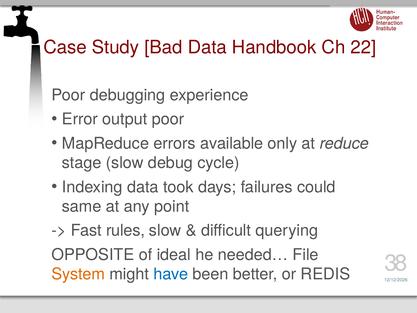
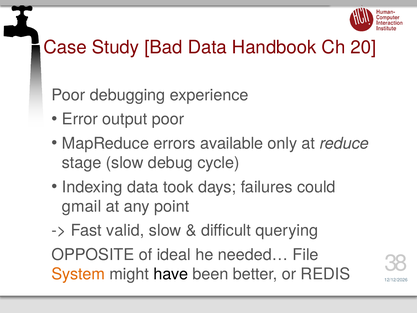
22: 22 -> 20 (363, 47)
same: same -> gmail (82, 206)
rules: rules -> valid (125, 230)
have colour: blue -> black (171, 274)
